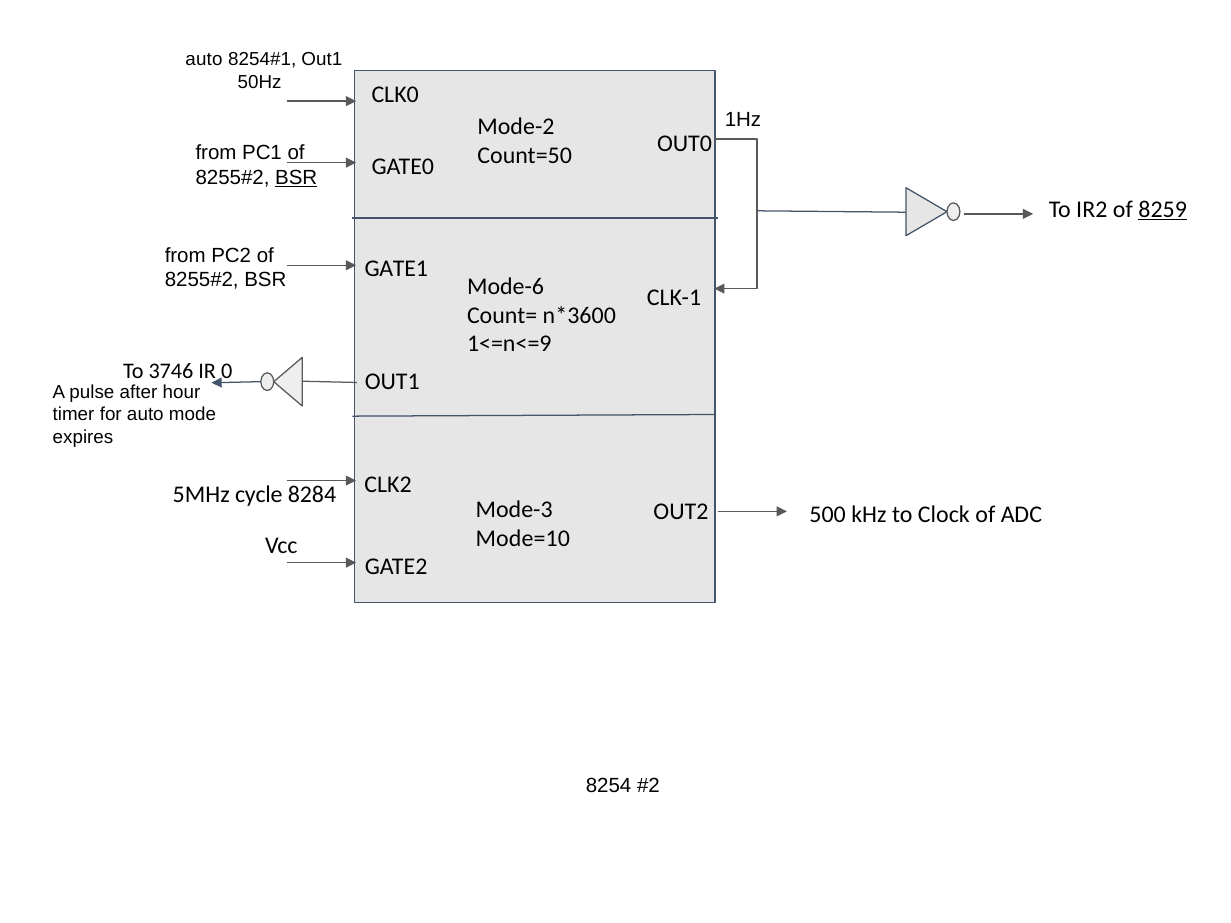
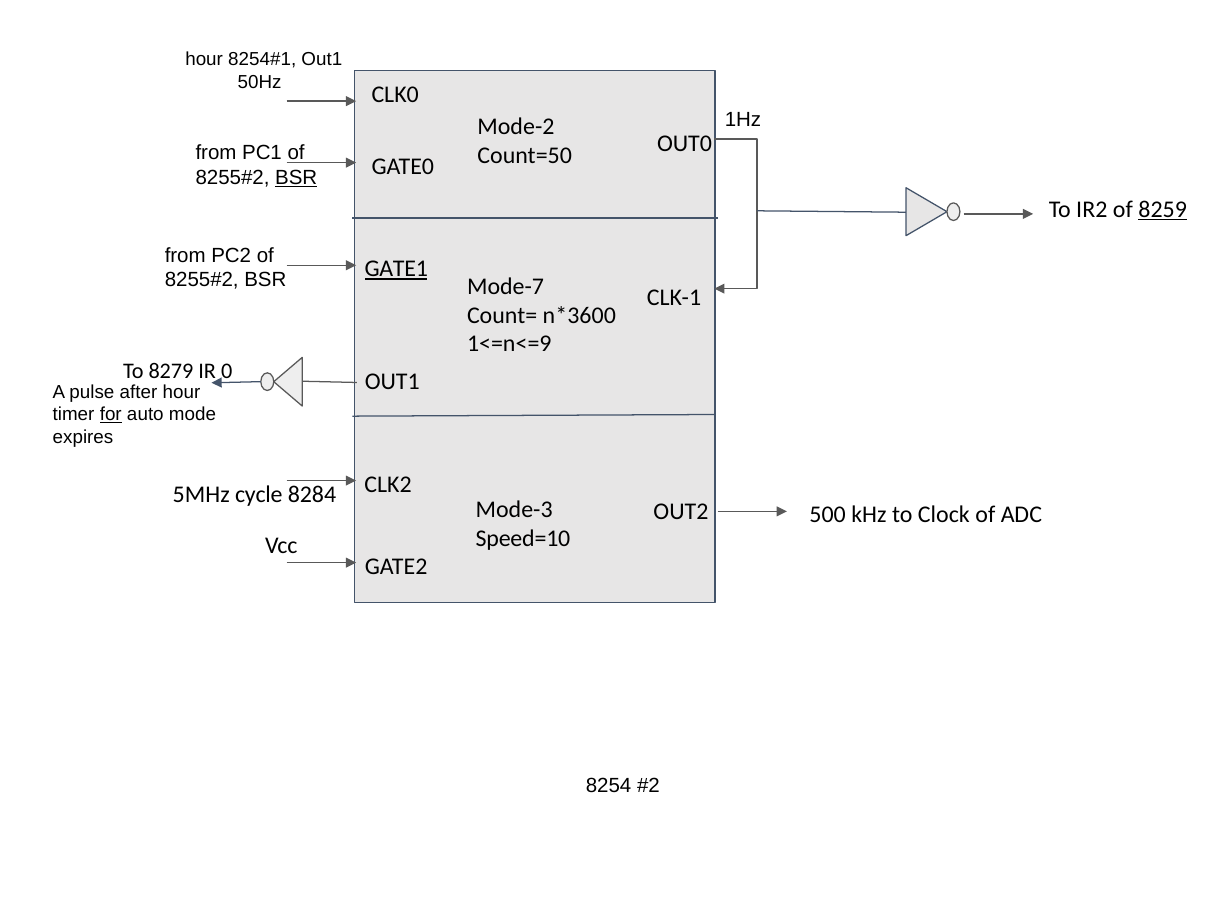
auto: auto -> hour (204, 59)
GATE1 underline: none -> present (396, 269)
Mode-6: Mode-6 -> Mode-7 (506, 286)
3746: 3746 -> 8279 (171, 371)
for underline: none -> present (111, 415)
Mode=10: Mode=10 -> Speed=10 (523, 539)
